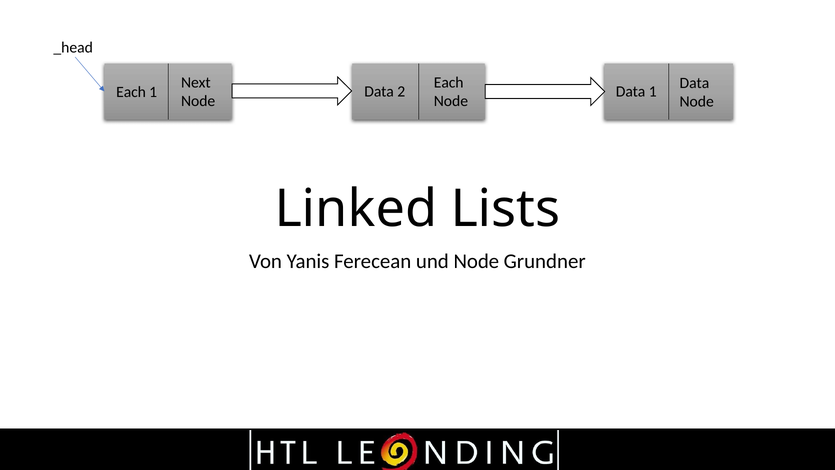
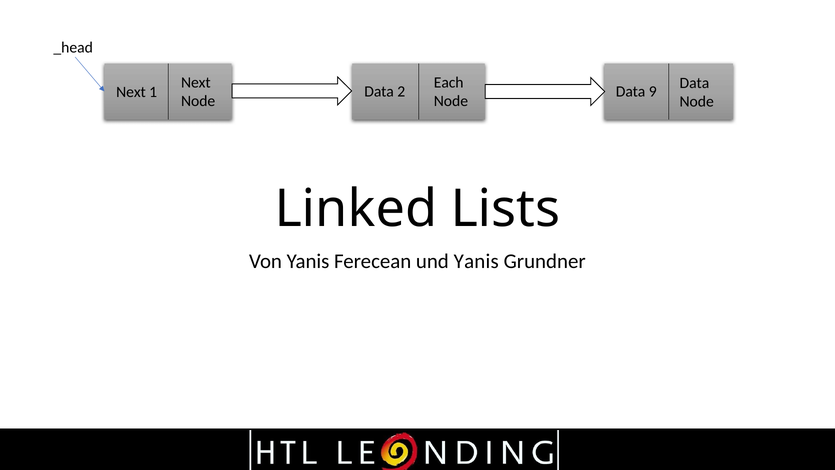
Data 1: 1 -> 9 (653, 92)
Each: Each -> Next (131, 92)
und Node: Node -> Yanis (476, 261)
